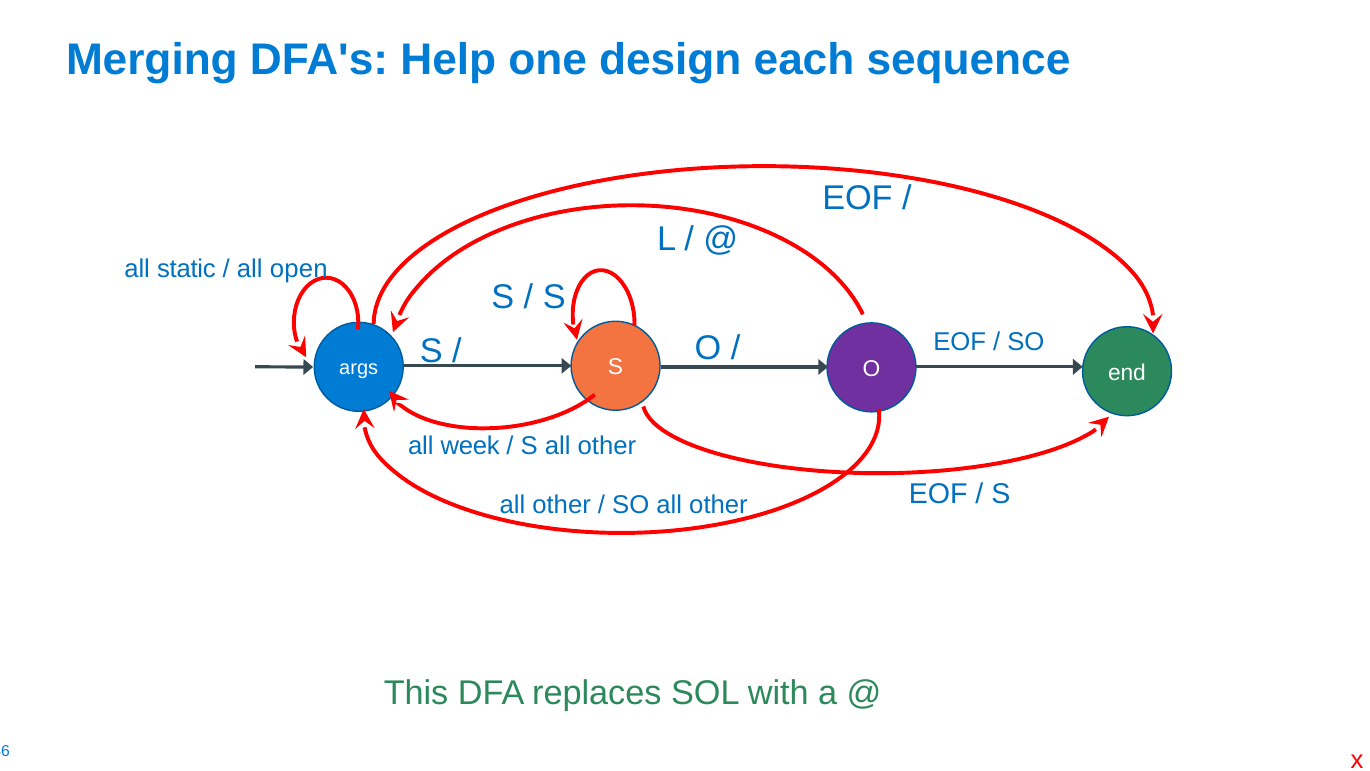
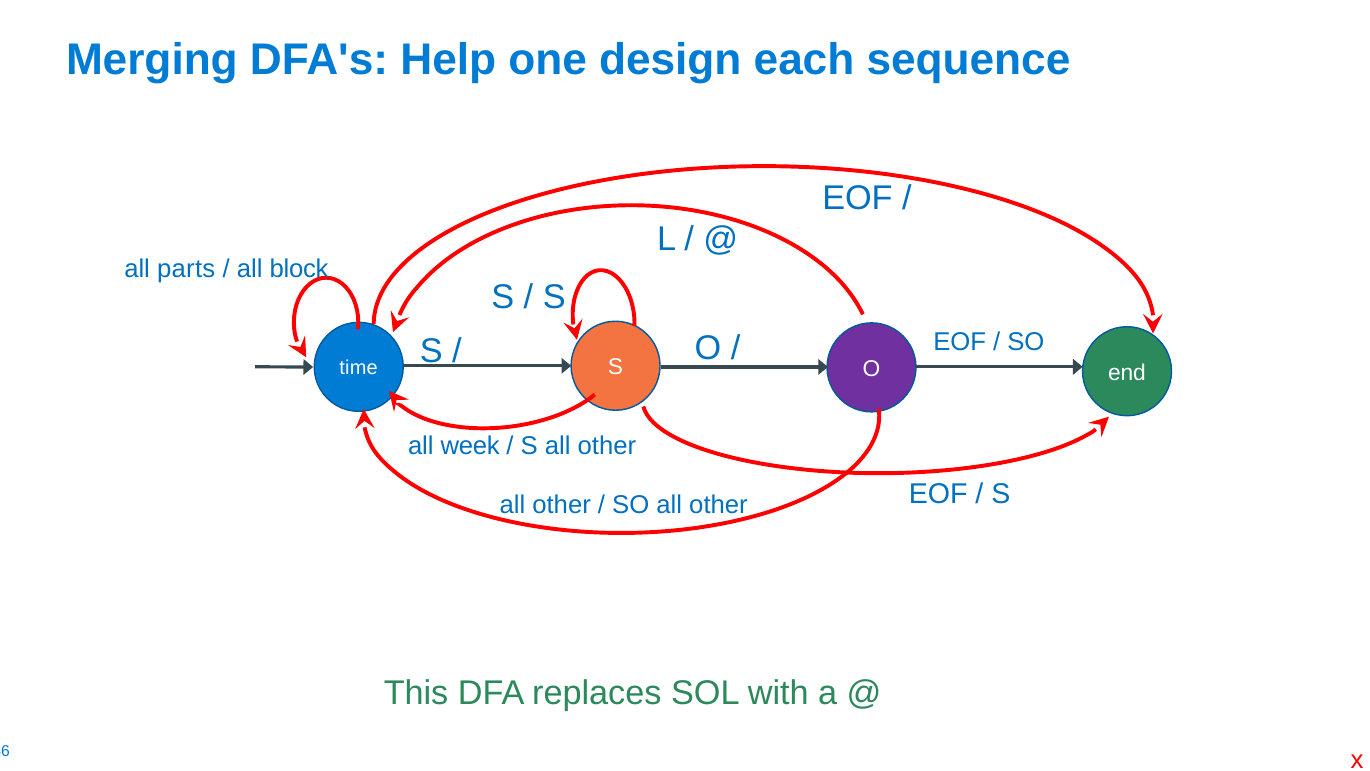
static: static -> parts (186, 269)
open: open -> block (299, 269)
args: args -> time (359, 368)
